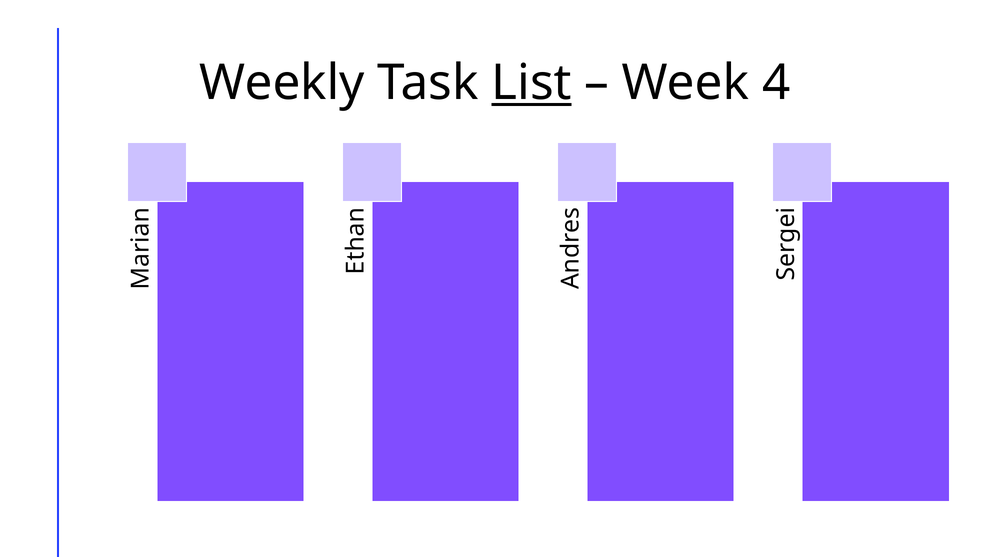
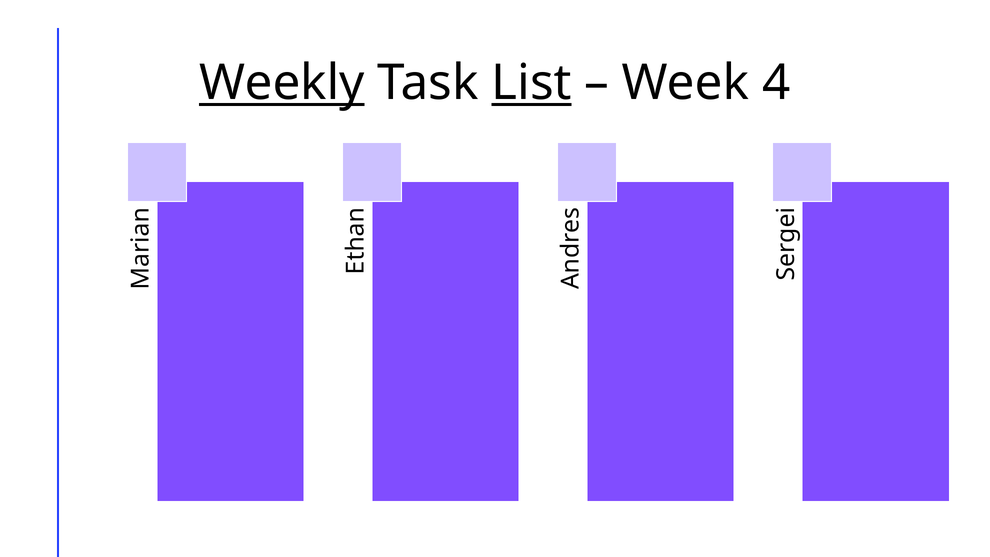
Weekly underline: none -> present (282, 83)
